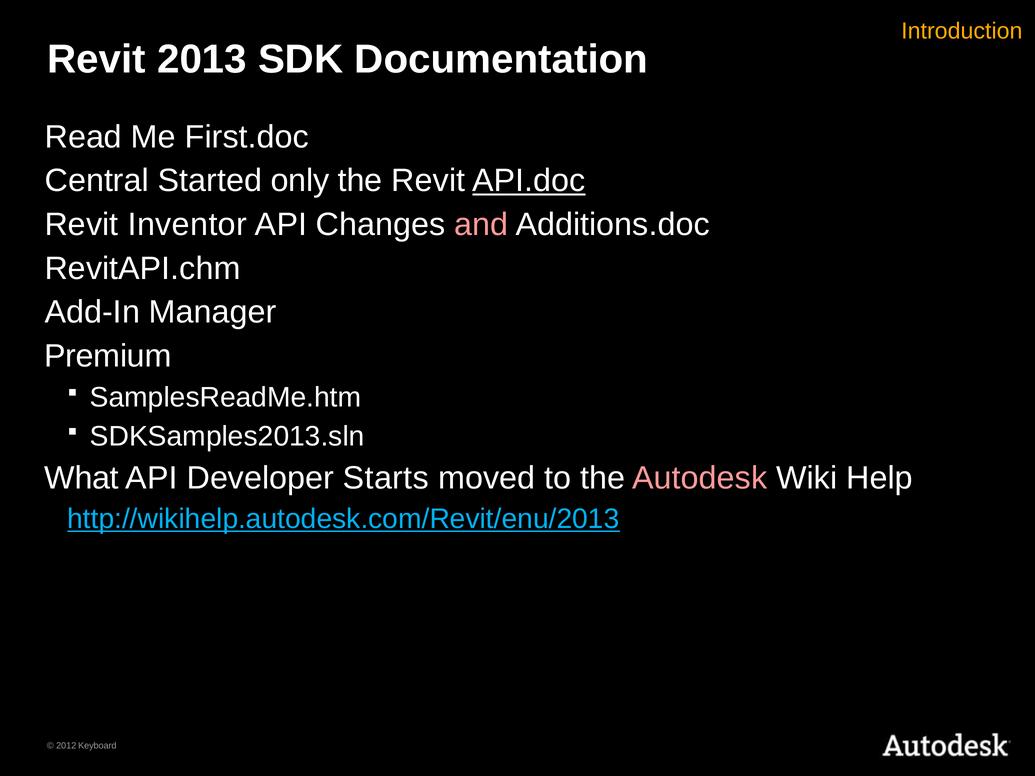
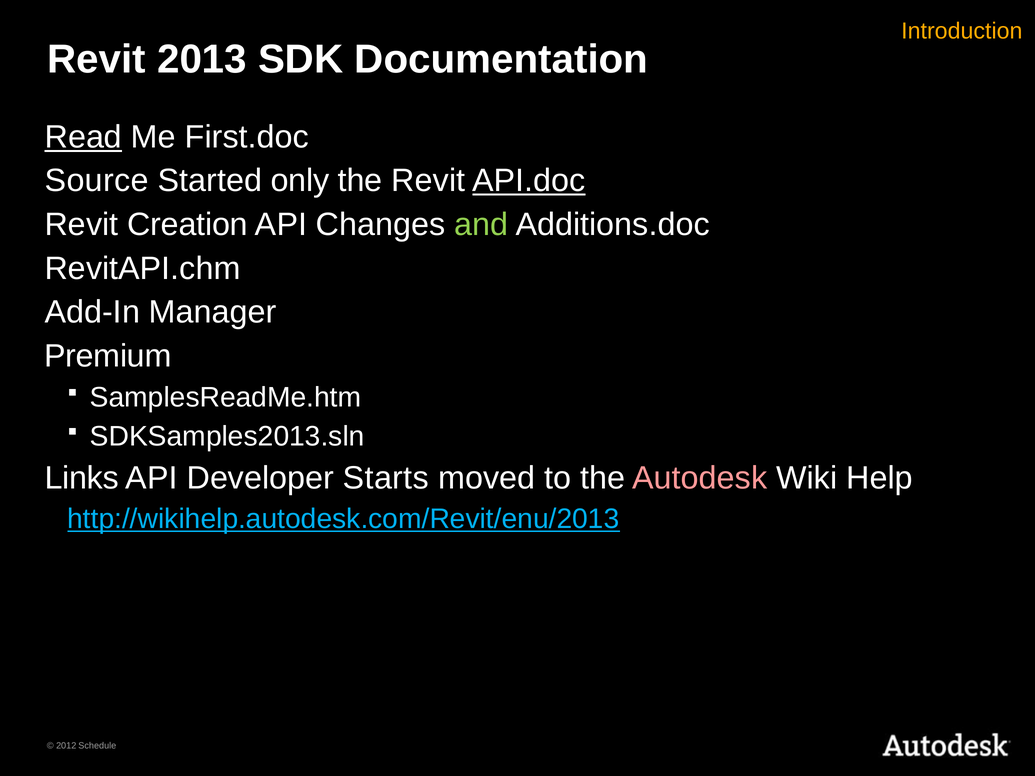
Read underline: none -> present (83, 137)
Central: Central -> Source (97, 181)
Inventor: Inventor -> Creation (188, 225)
and colour: pink -> light green (481, 225)
What: What -> Links (82, 478)
Keyboard: Keyboard -> Schedule (97, 746)
